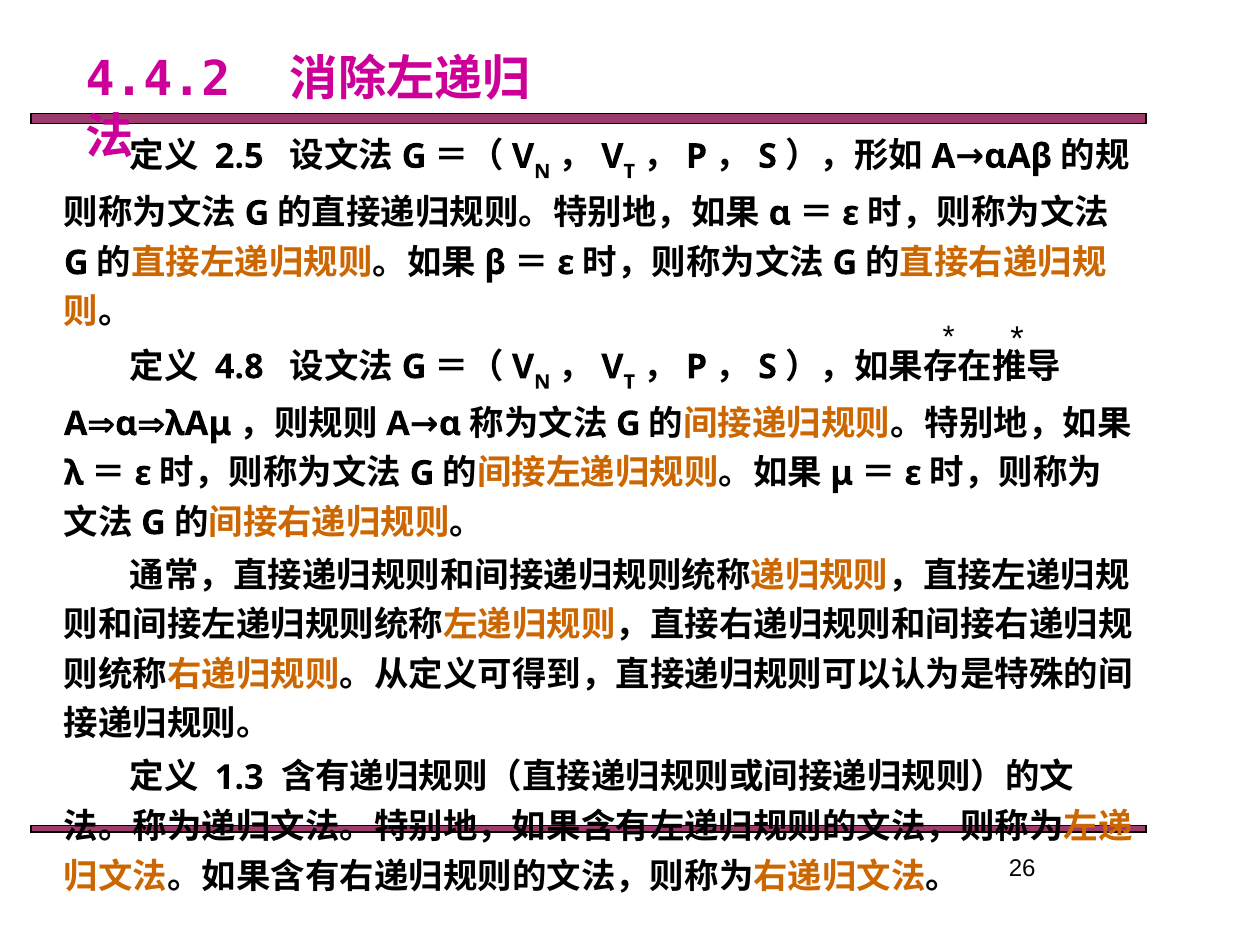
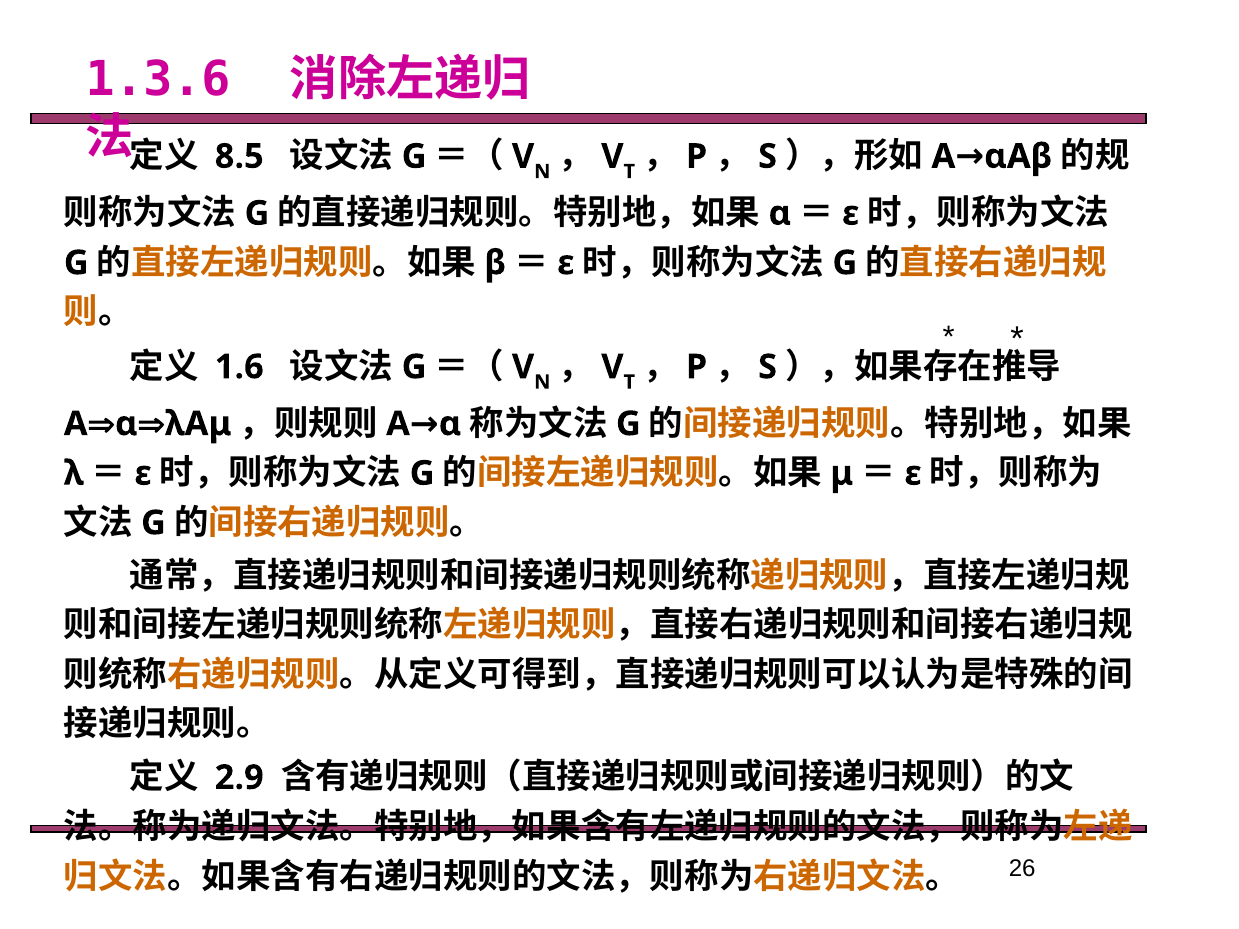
4.4.2: 4.4.2 -> 1.3.6 (158, 80)
2.5: 2.5 -> 8.5 (239, 156)
4.8: 4.8 -> 1.6 (239, 367)
1.3: 1.3 -> 2.9 (239, 778)
